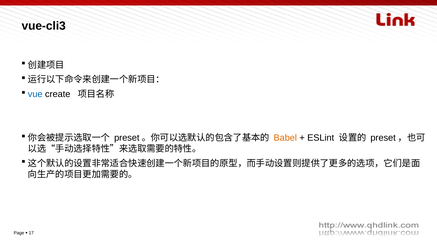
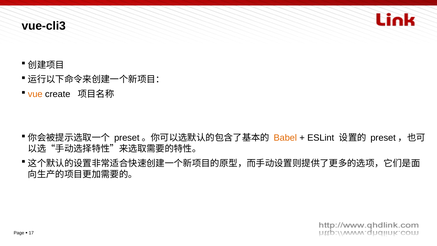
vue colour: blue -> orange (35, 94)
